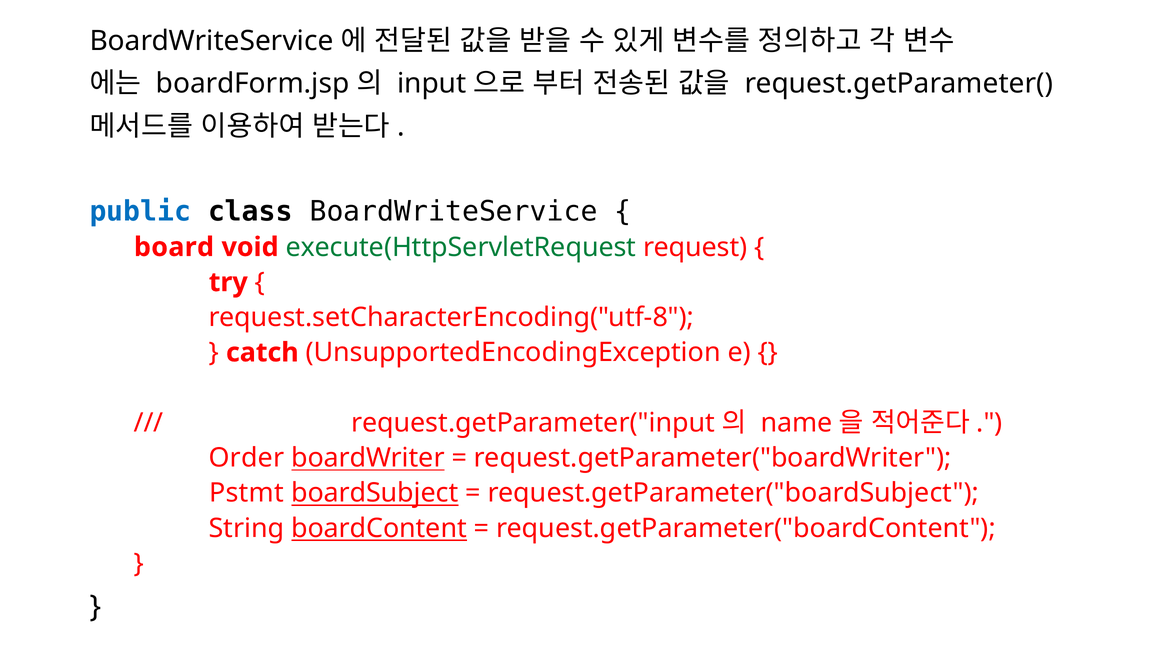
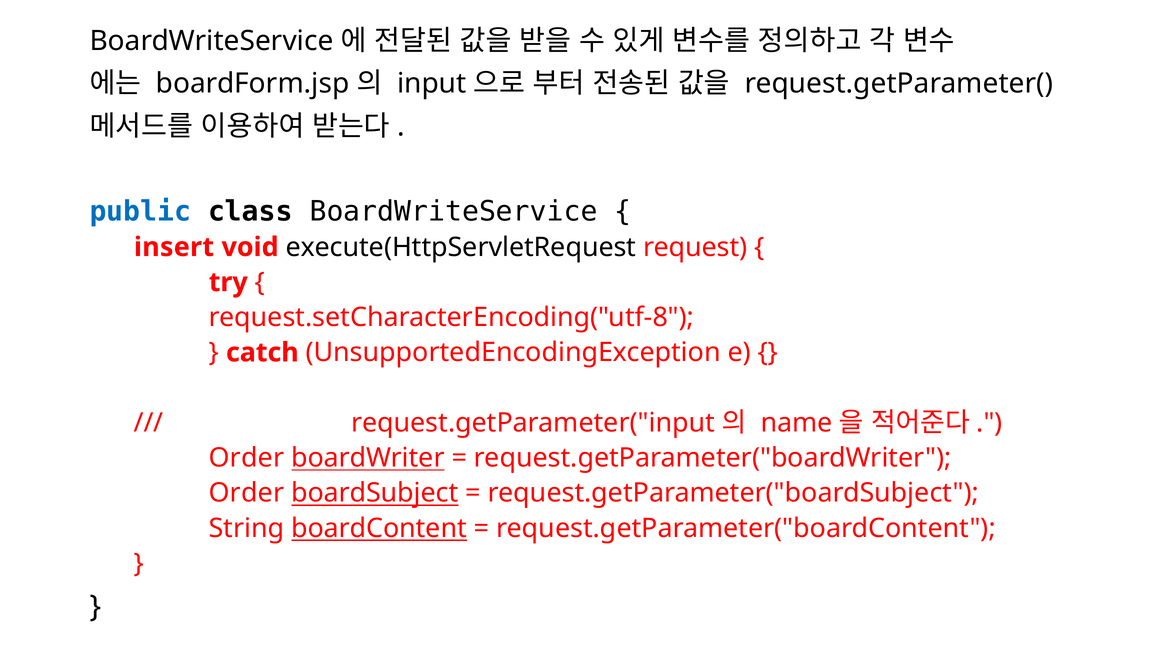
board: board -> insert (174, 247)
execute(HttpServletRequest colour: green -> black (461, 247)
Pstmt: Pstmt -> Order (246, 493)
